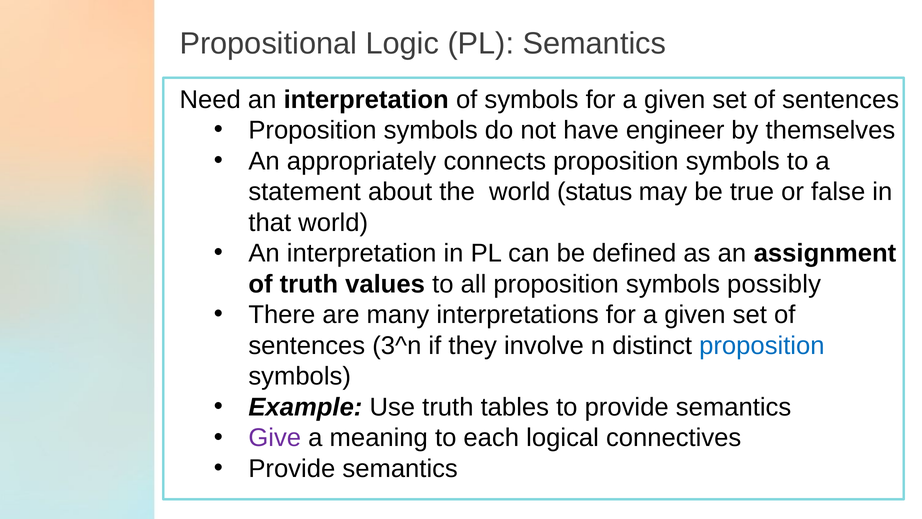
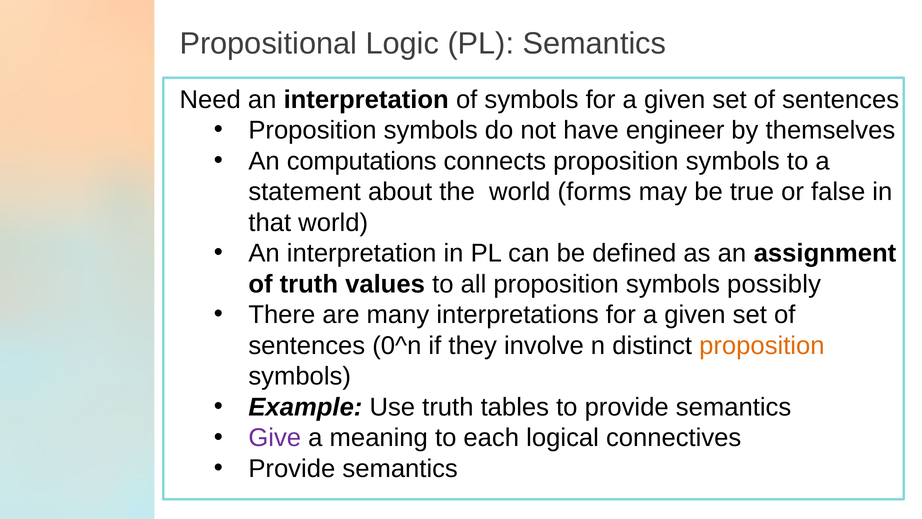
appropriately: appropriately -> computations (362, 161)
status: status -> forms (594, 192)
3^n: 3^n -> 0^n (397, 345)
proposition colour: blue -> orange (762, 345)
